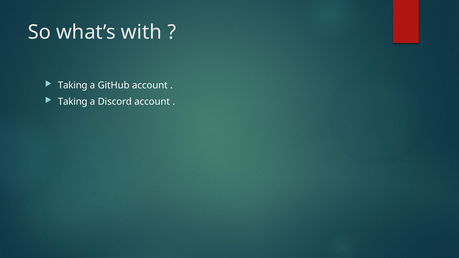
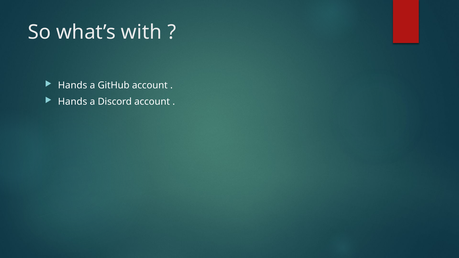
Taking: Taking -> Hands (73, 85)
Taking: Taking -> Hands (73, 102)
